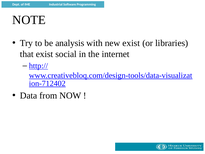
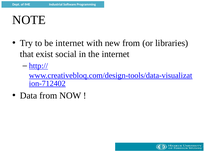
be analysis: analysis -> internet (70, 43)
new exist: exist -> from (131, 43)
